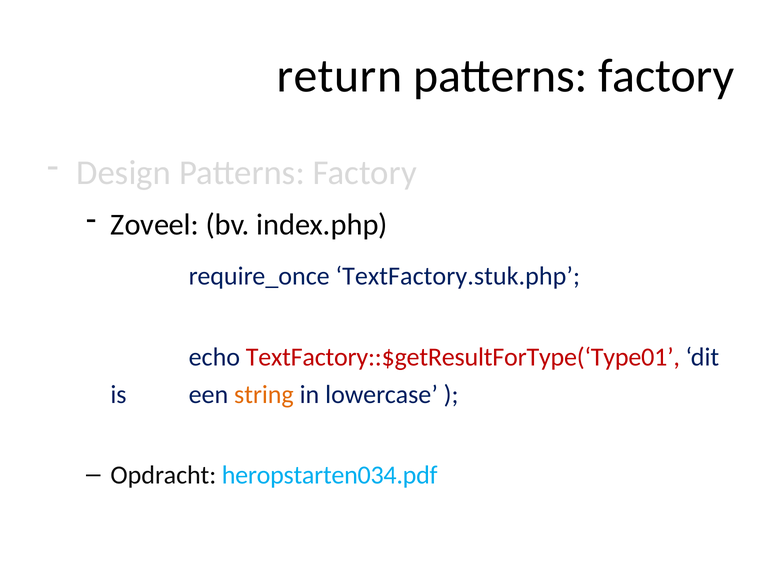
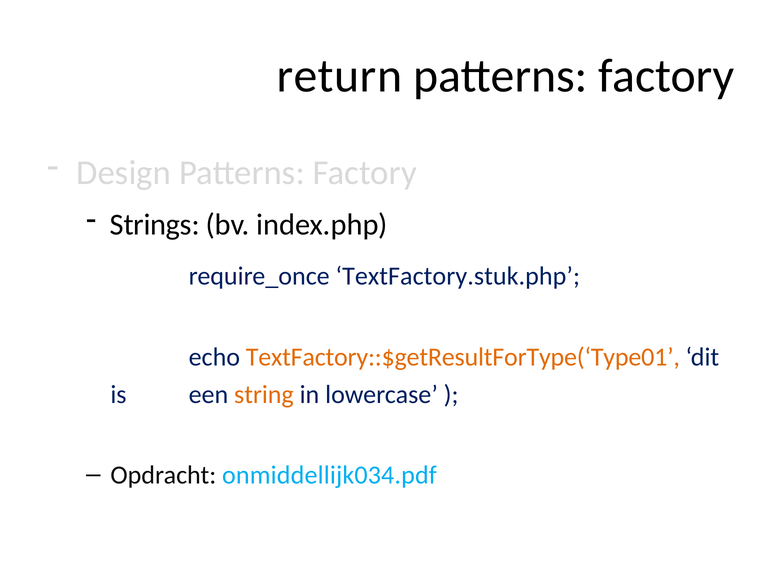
Zoveel: Zoveel -> Strings (155, 225)
TextFactory::$getResultForType(‘Type01 colour: red -> orange (463, 357)
heropstarten034.pdf: heropstarten034.pdf -> onmiddellijk034.pdf (329, 475)
